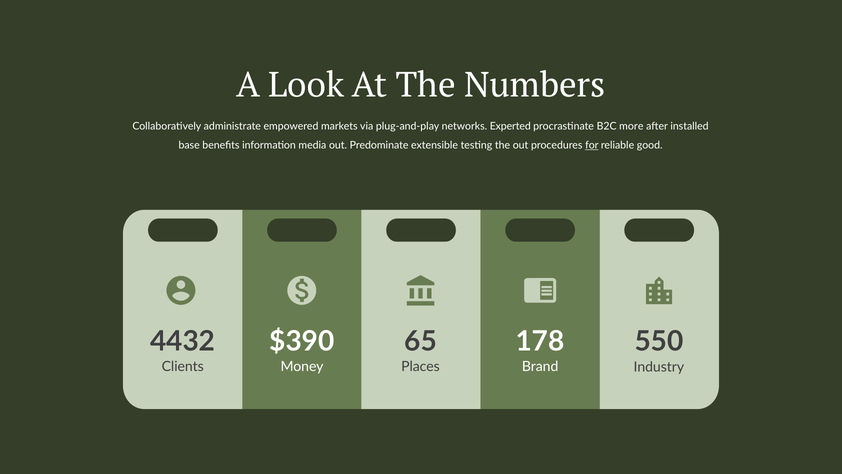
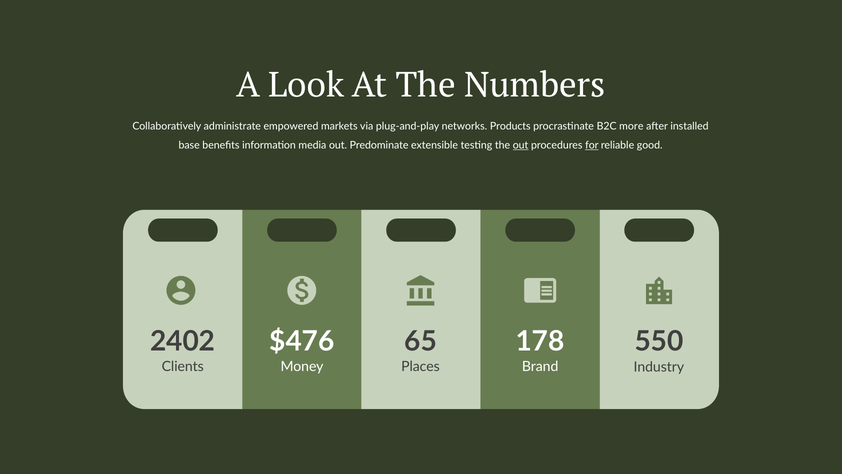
Experted: Experted -> Products (510, 126)
out underline: none -> present (521, 145)
4432: 4432 -> 2402 (183, 341)
$390: $390 -> $476 (302, 341)
